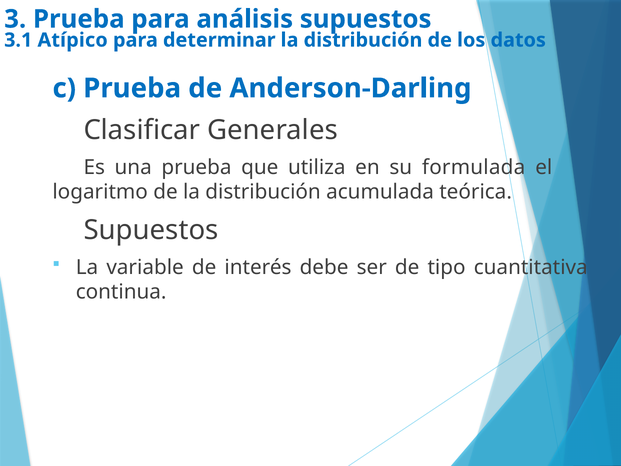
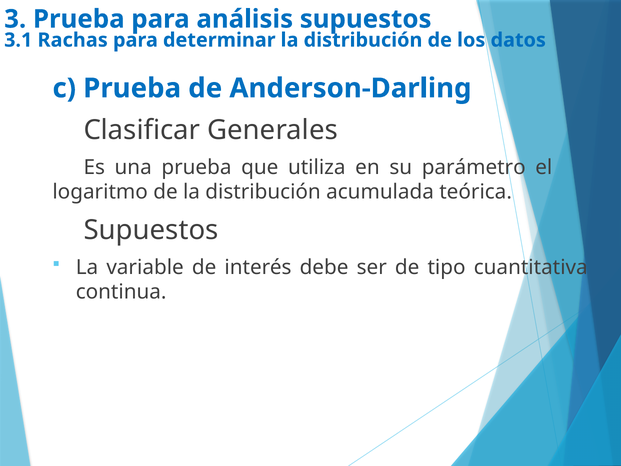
Atípico: Atípico -> Rachas (73, 40)
formulada: formulada -> parámetro (474, 167)
